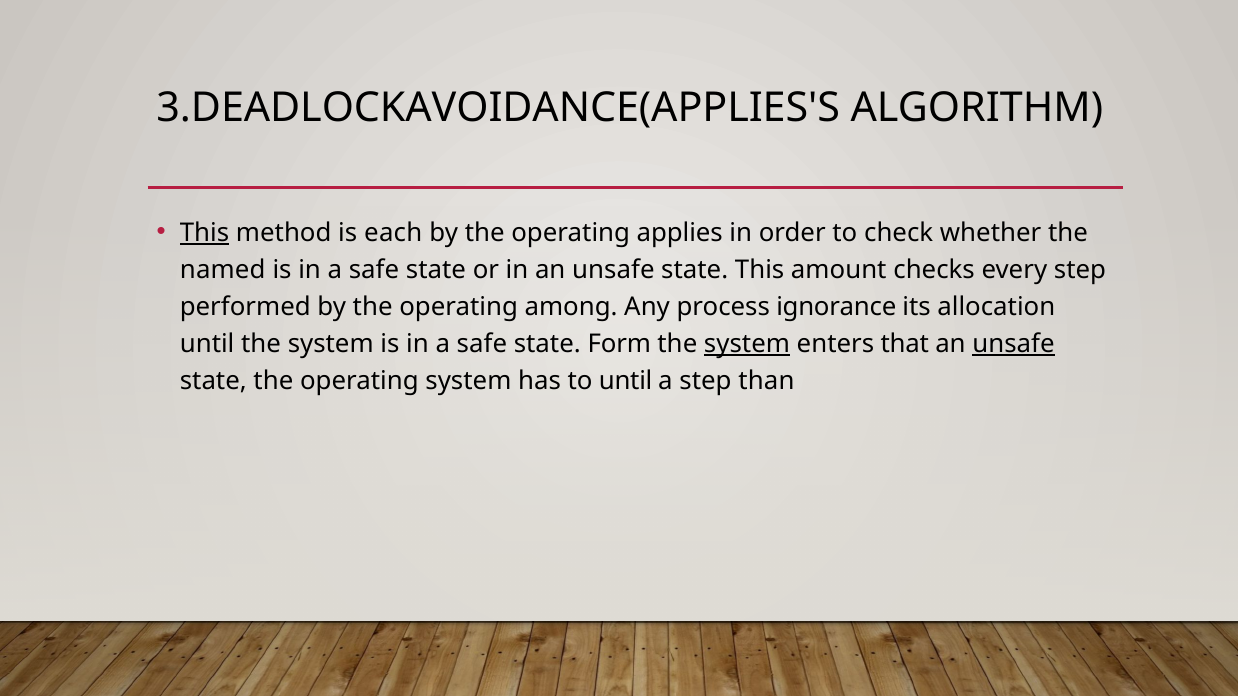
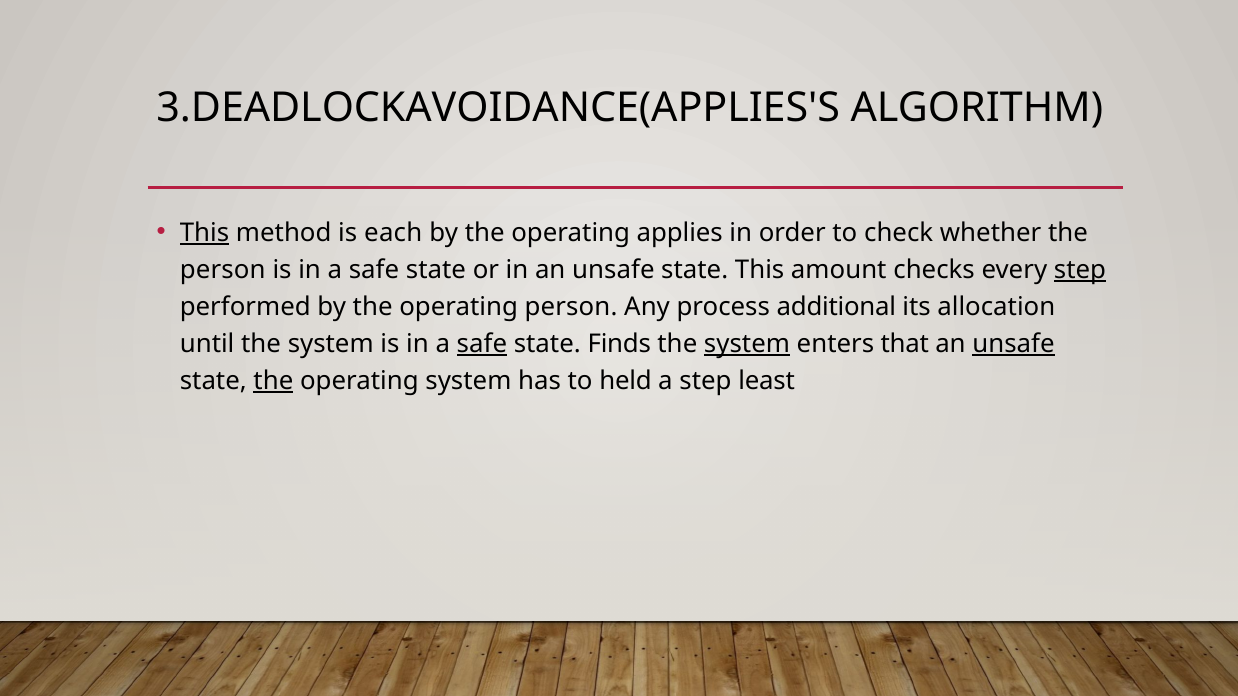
named: named -> person (223, 270)
step underline: none -> present (1080, 270)
operating among: among -> person (571, 307)
ignorance: ignorance -> additional (836, 307)
safe underline: none -> present (482, 344)
Form: Form -> Finds (619, 344)
the underline: none -> present (273, 381)
to until: until -> held (626, 381)
than: than -> least (767, 381)
